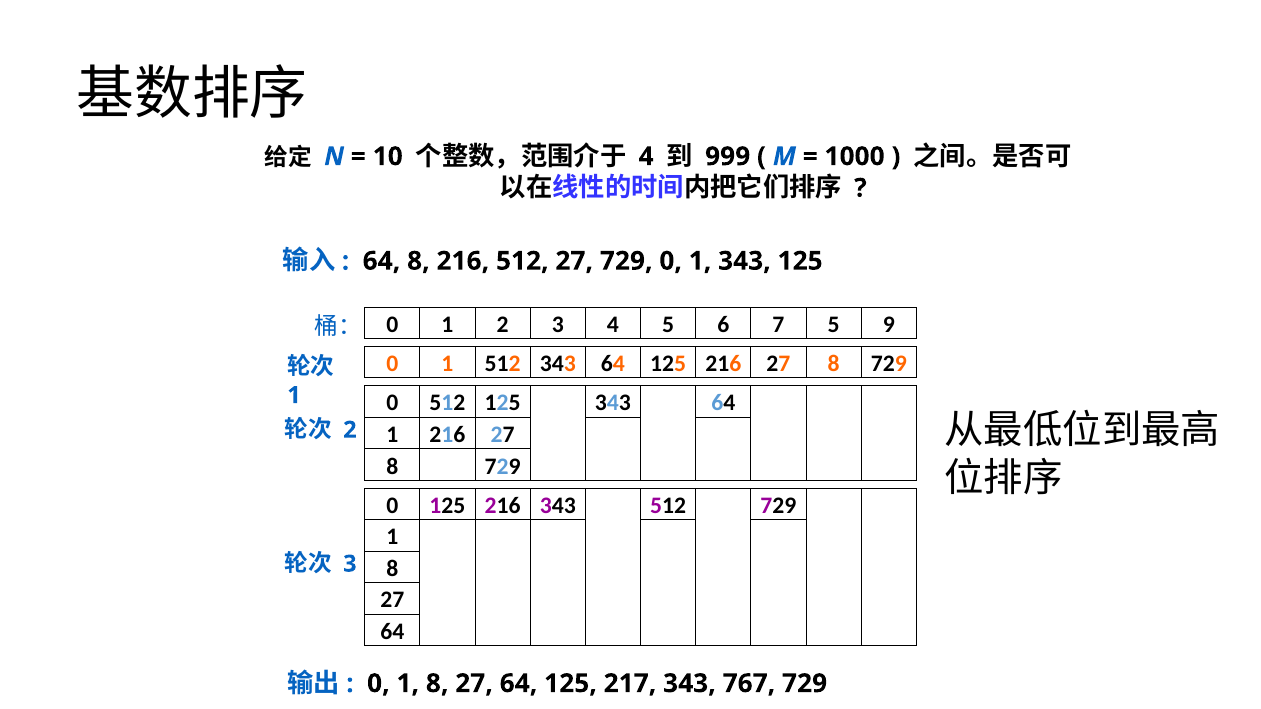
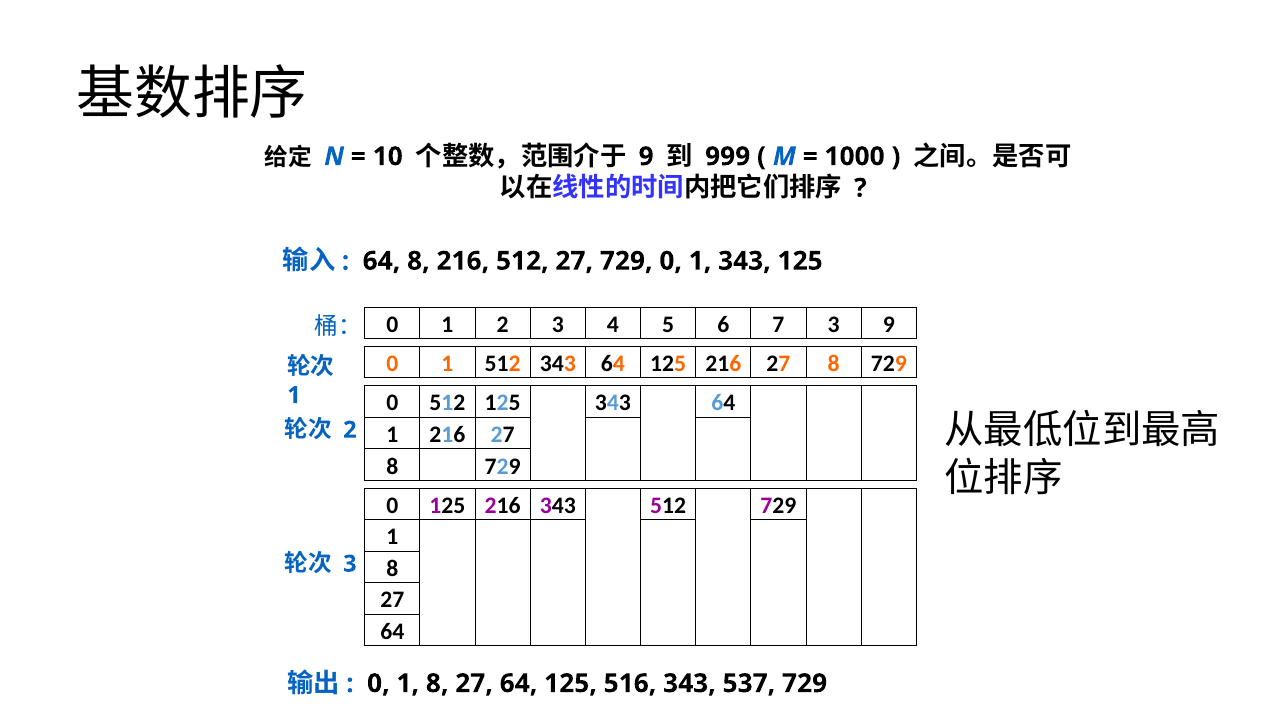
4: 4 -> 9 (646, 157)
7 5: 5 -> 3 (834, 325)
217: 217 -> 516 (630, 684)
767: 767 -> 537 (749, 684)
